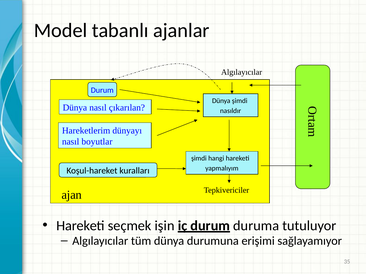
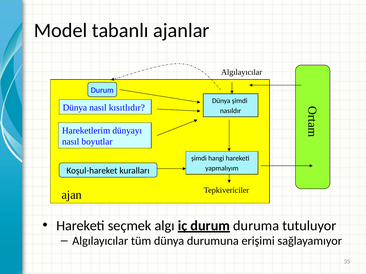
çıkarılan: çıkarılan -> kısıtlıdır (127, 108)
işin: işin -> algı (165, 226)
